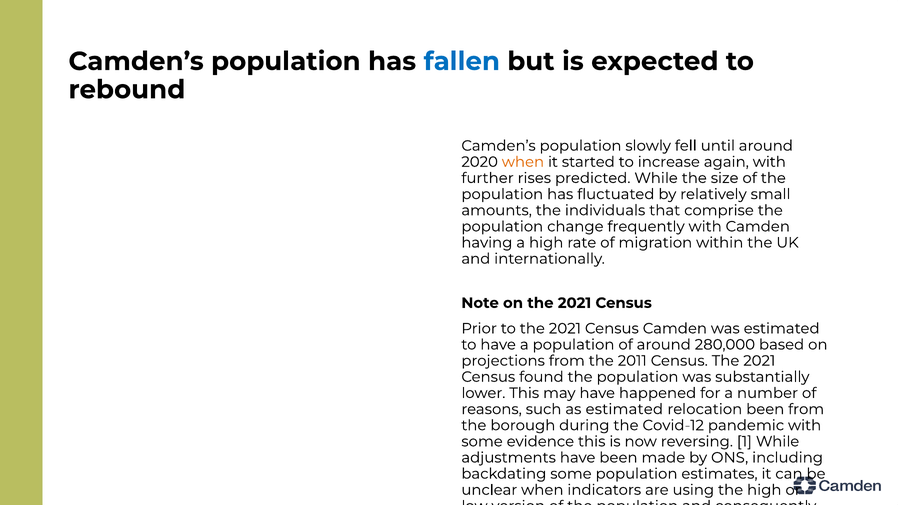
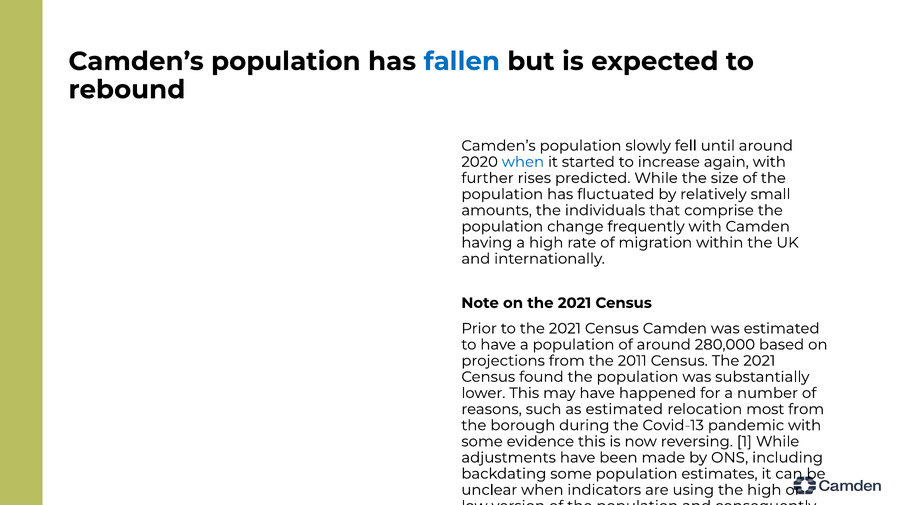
when colour: orange -> blue (523, 162)
relocation been: been -> most (765, 409)
Covid-12: Covid-12 -> Covid-13 (673, 425)
